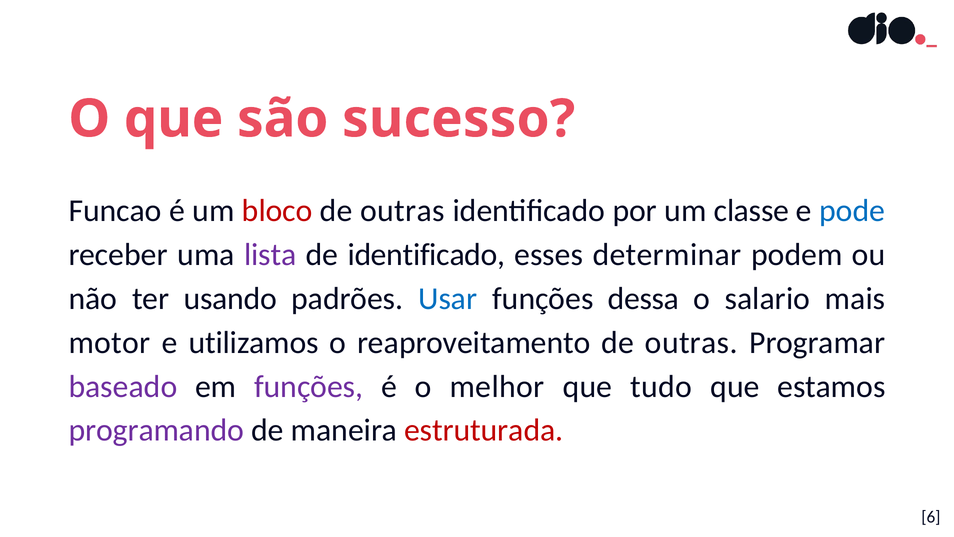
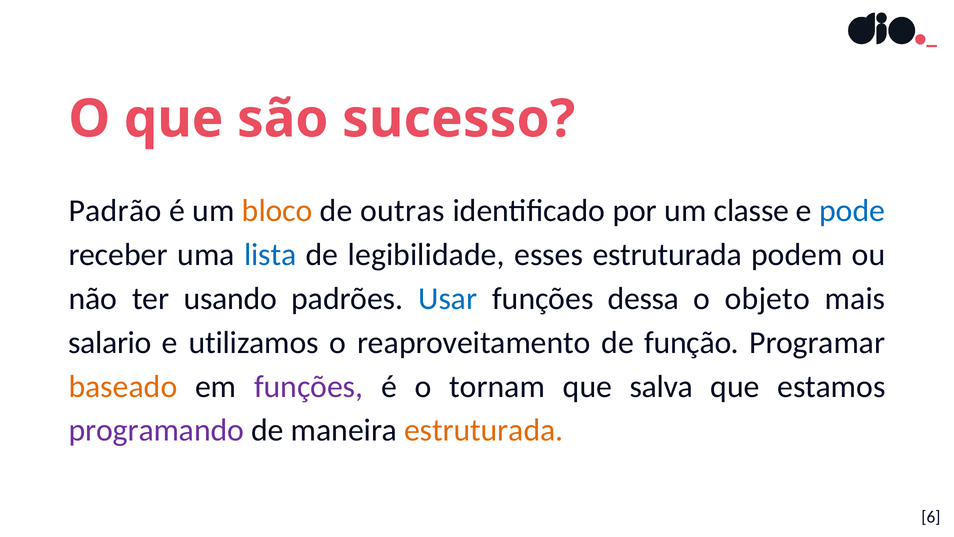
Funcao: Funcao -> Padrão (115, 211)
bloco colour: red -> orange (277, 211)
lista colour: purple -> blue (270, 255)
de identificado: identificado -> legibilidade (426, 255)
esses determinar: determinar -> estruturada (667, 255)
salario: salario -> objeto (767, 299)
motor: motor -> salario (110, 342)
reaproveitamento de outras: outras -> função (692, 342)
baseado colour: purple -> orange (123, 386)
melhor: melhor -> tornam (497, 386)
tudo: tudo -> salva (661, 386)
estruturada colour: red -> orange (484, 430)
